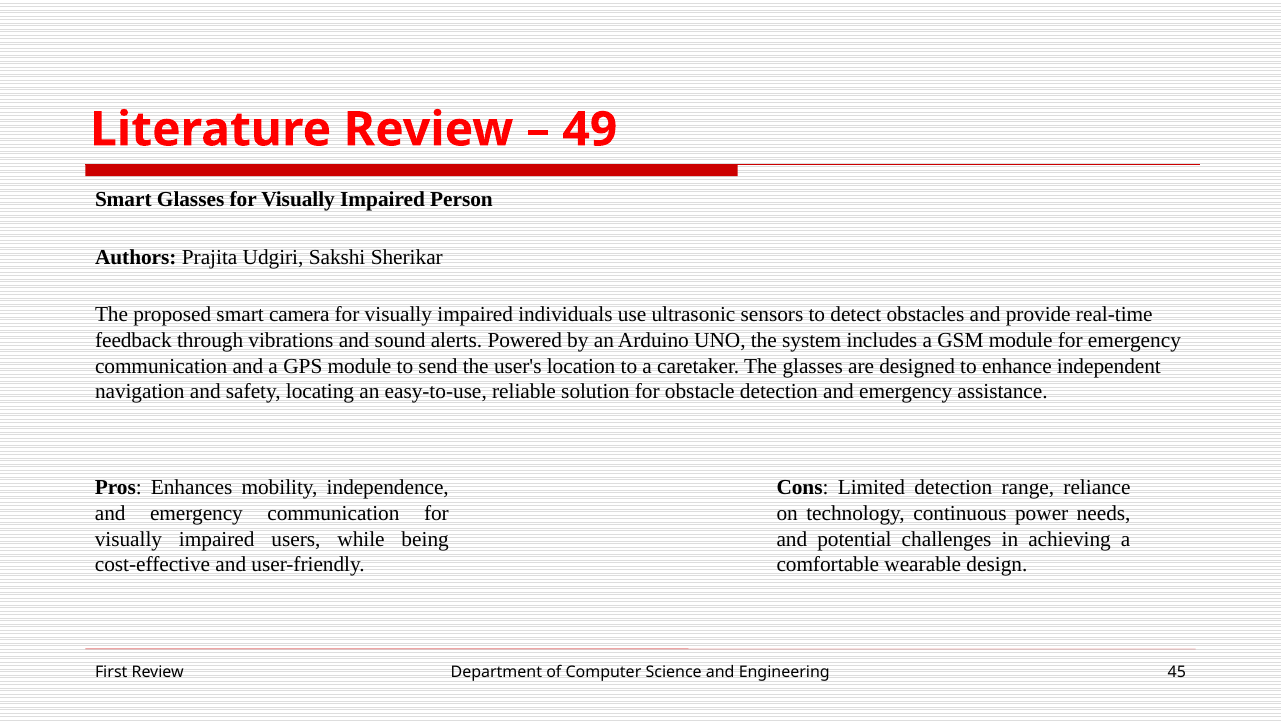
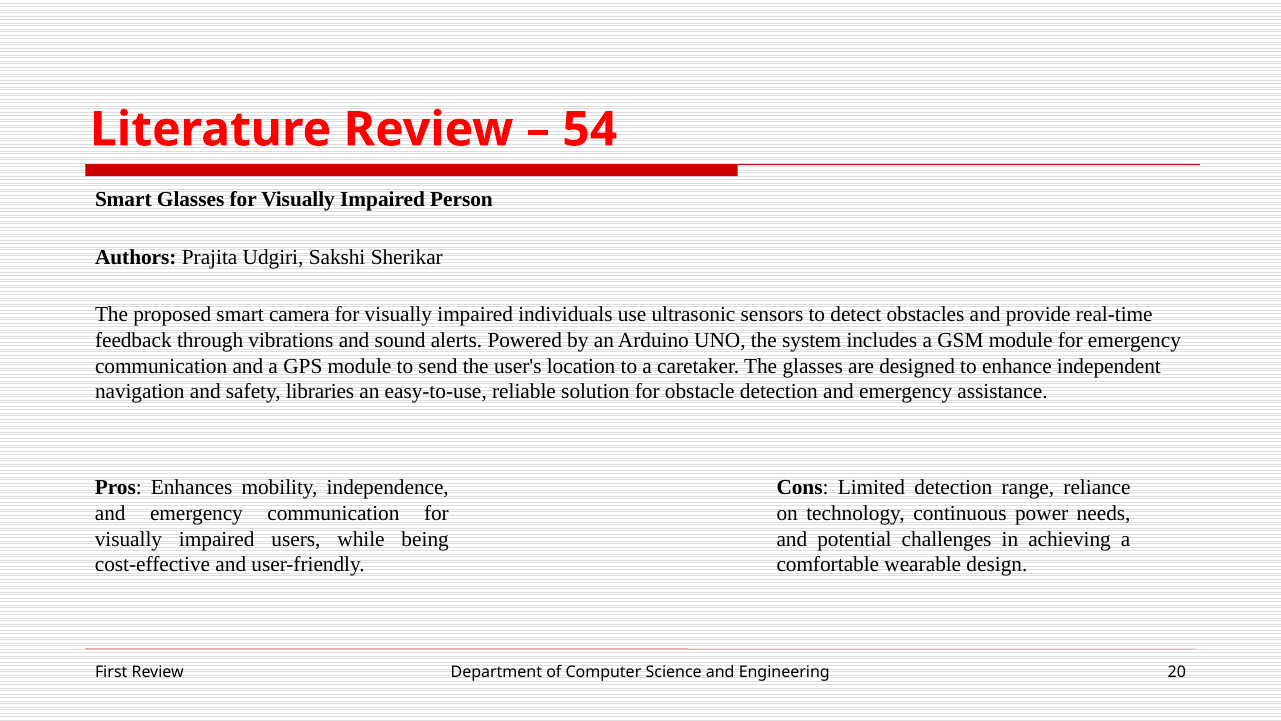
49: 49 -> 54 (590, 130)
locating: locating -> libraries (320, 391)
45: 45 -> 20 (1177, 672)
